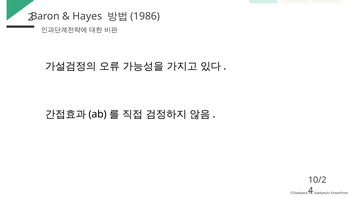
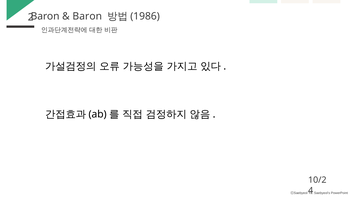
Hayes: Hayes -> Baron (87, 16)
